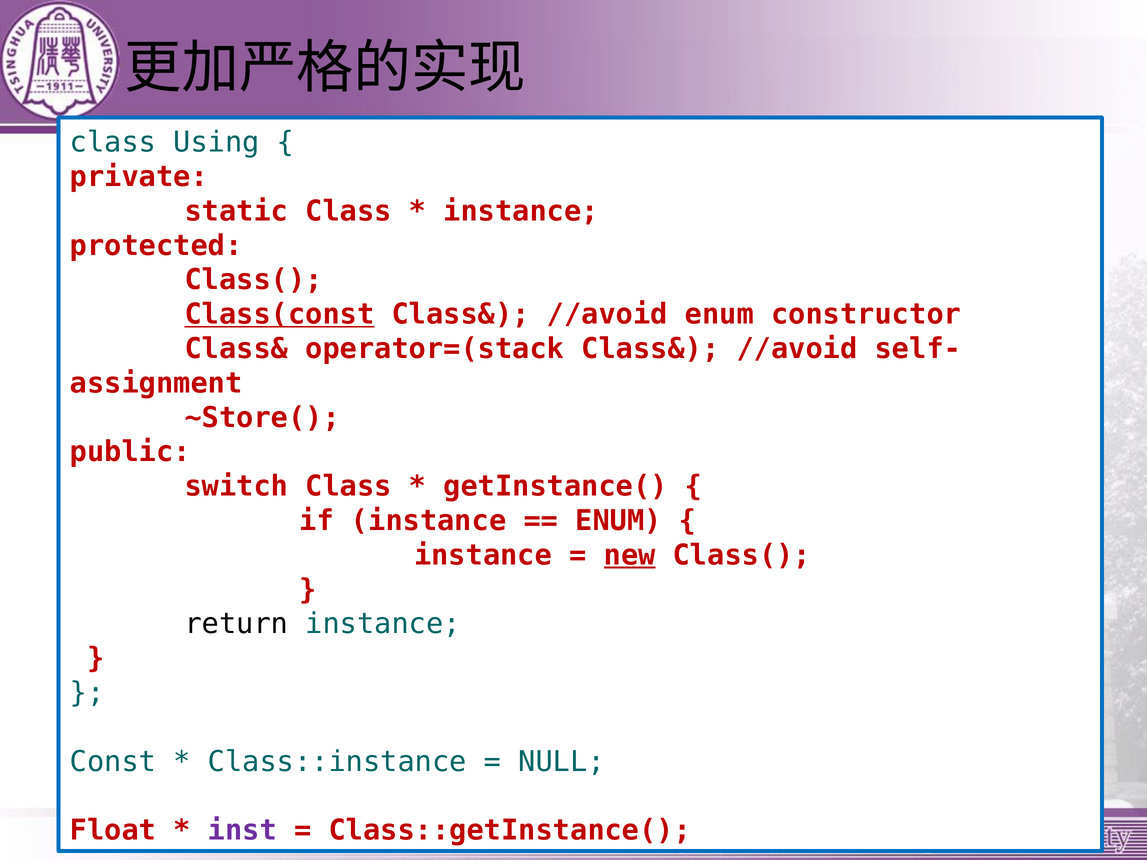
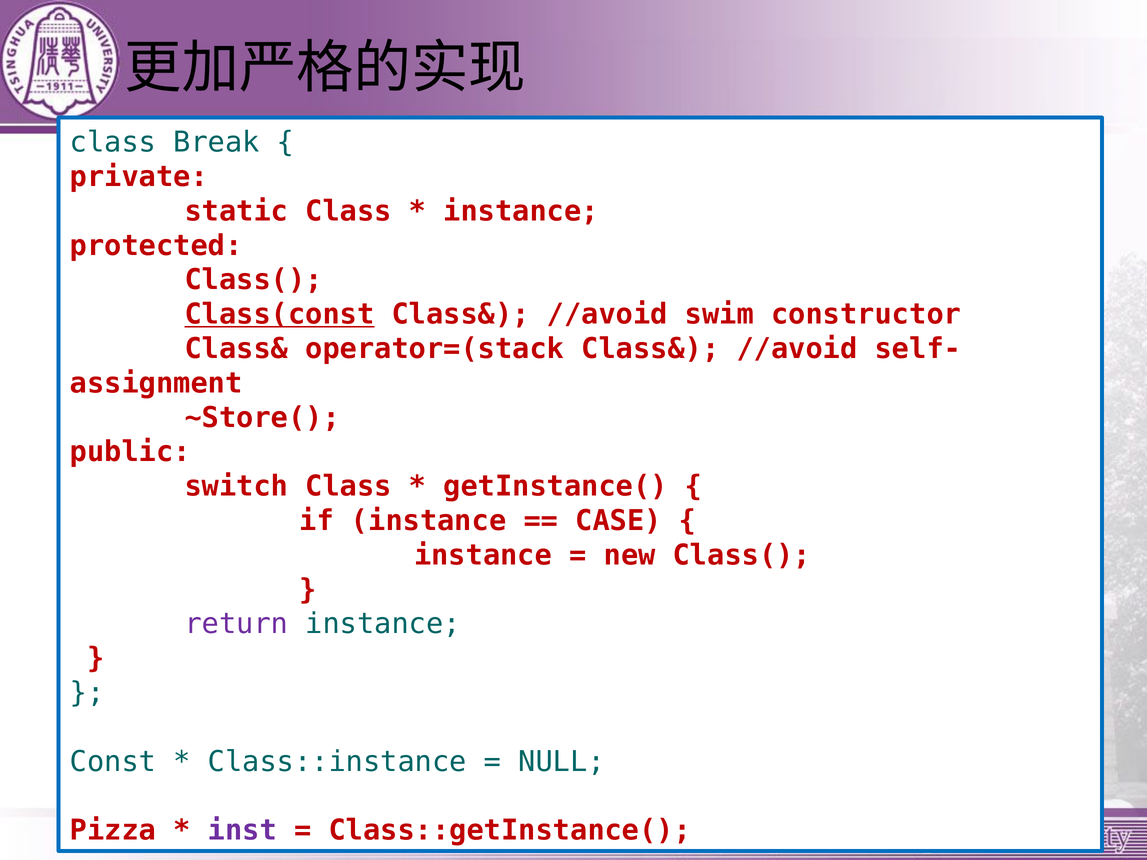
Using: Using -> Break (217, 142)
//avoid enum: enum -> swim (719, 314)
ENUM: ENUM -> CASE (618, 521)
new underline: present -> none (630, 555)
return colour: black -> purple (236, 624)
Float: Float -> Pizza (113, 831)
